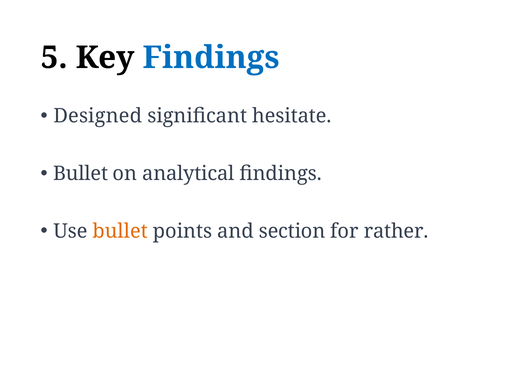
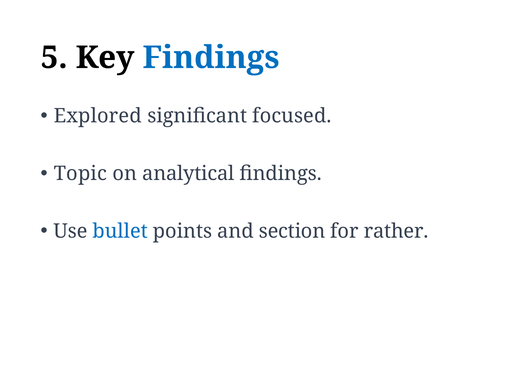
Designed: Designed -> Explored (98, 116)
hesitate: hesitate -> focused (292, 116)
Bullet: Bullet -> Topic (80, 174)
bullet colour: orange -> blue (120, 231)
